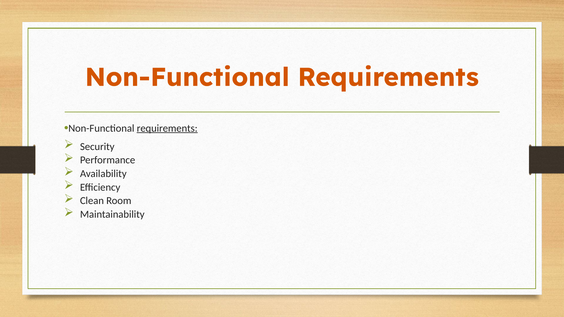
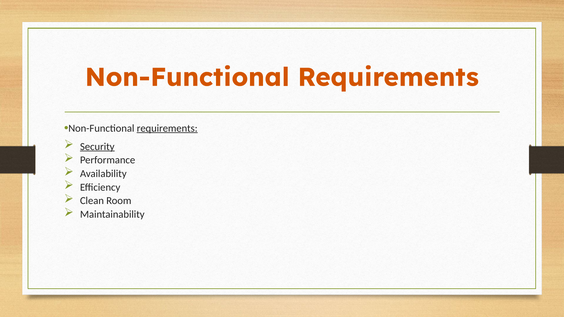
Security underline: none -> present (97, 147)
